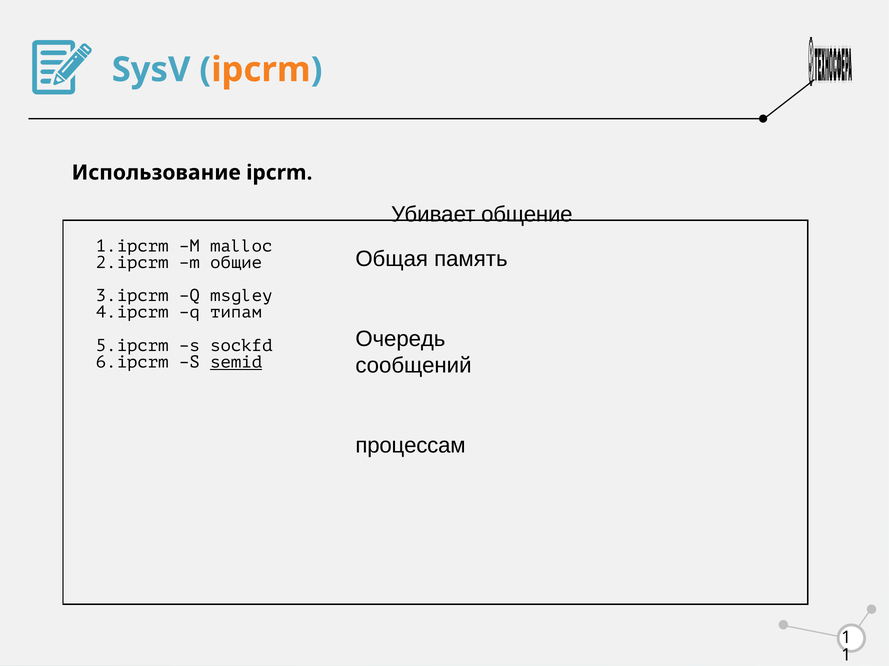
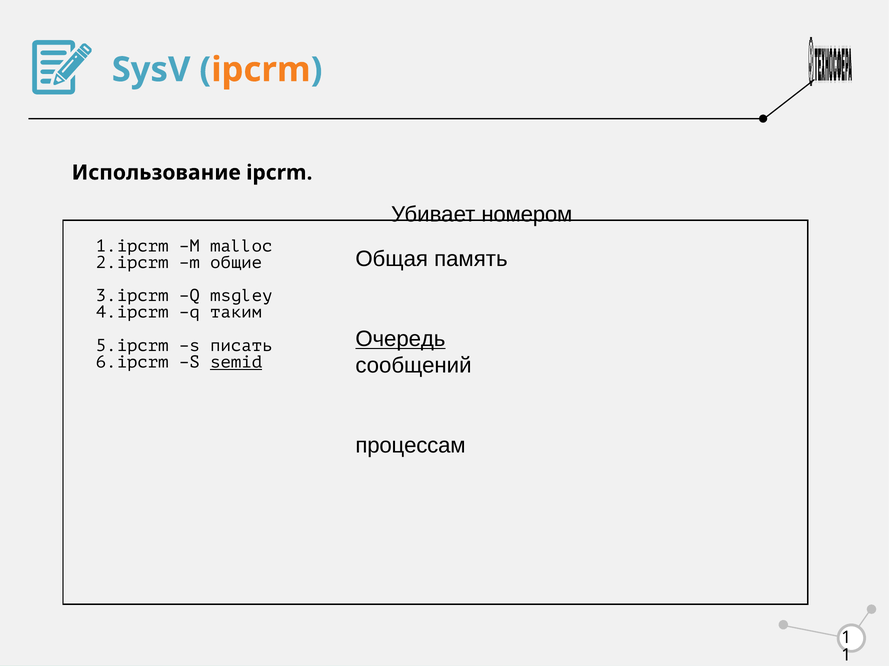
общение: общение -> номером (527, 215)
типам: типам -> таким (236, 313)
Очередь underline: none -> present (400, 339)
sockfd: sockfd -> писать (241, 346)
